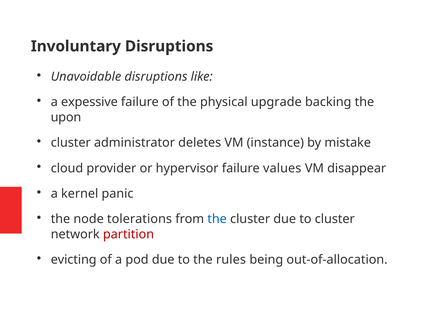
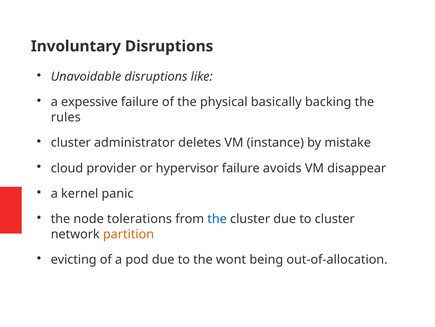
upgrade: upgrade -> basically (276, 102)
upon: upon -> rules (66, 117)
values: values -> avoids (282, 168)
partition colour: red -> orange (129, 234)
rules: rules -> wont (231, 259)
